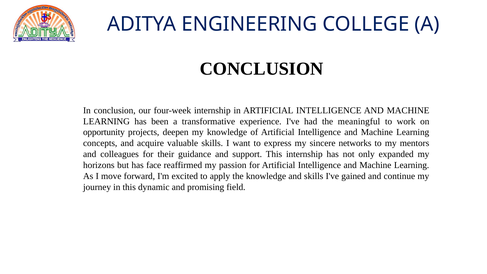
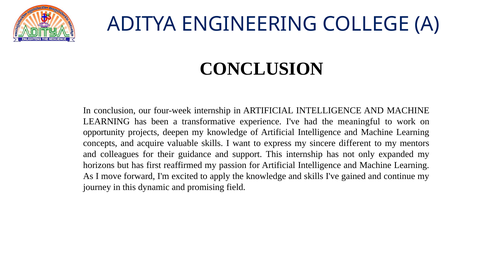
networks: networks -> different (355, 143)
face: face -> first (154, 165)
